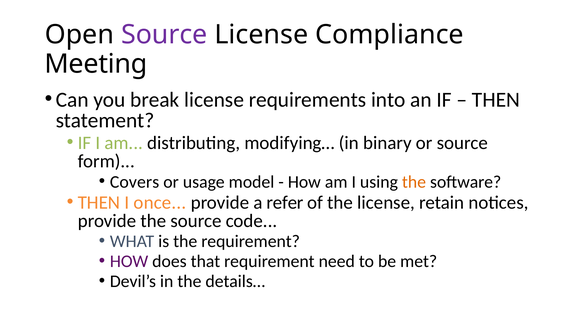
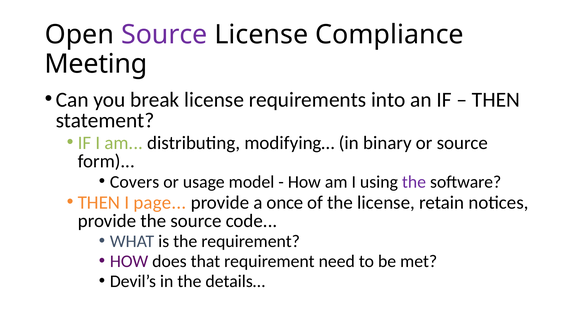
the colour: orange -> purple (414, 182)
once: once -> page (160, 203)
refer: refer -> once (285, 203)
